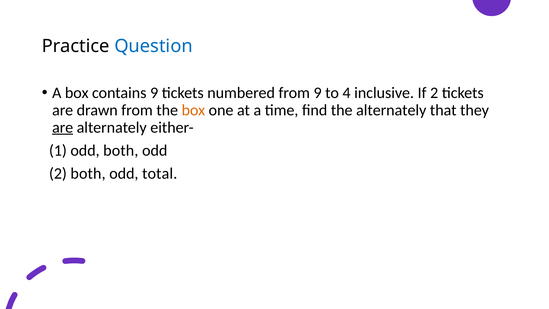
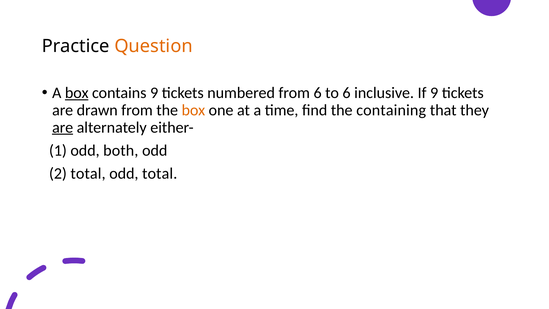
Question colour: blue -> orange (154, 46)
box underline: none -> present (77, 93)
from 9: 9 -> 6 (318, 93)
to 4: 4 -> 6 (347, 93)
If 2: 2 -> 9 (434, 93)
the alternately: alternately -> containing (391, 110)
2 both: both -> total (88, 173)
